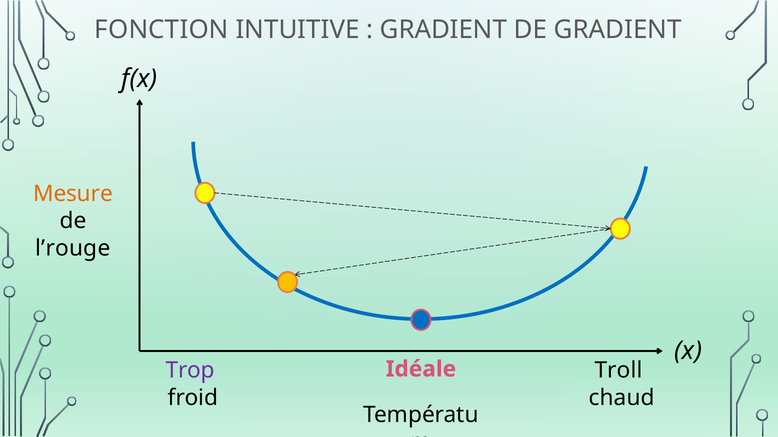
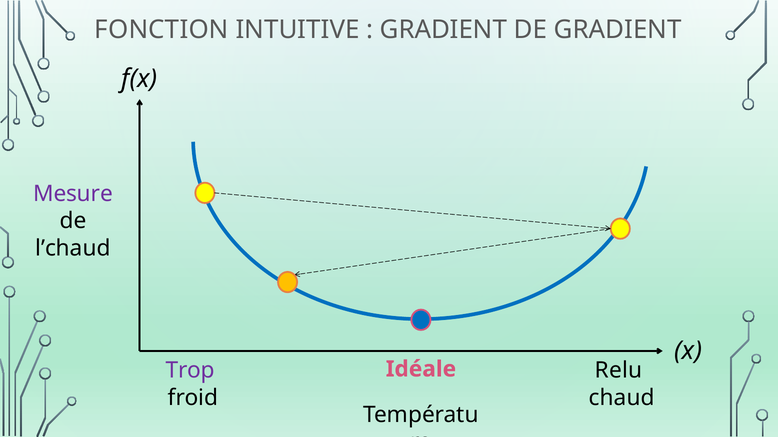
Mesure colour: orange -> purple (73, 194)
l’rouge: l’rouge -> l’chaud (73, 248)
Troll: Troll -> Relu (619, 371)
